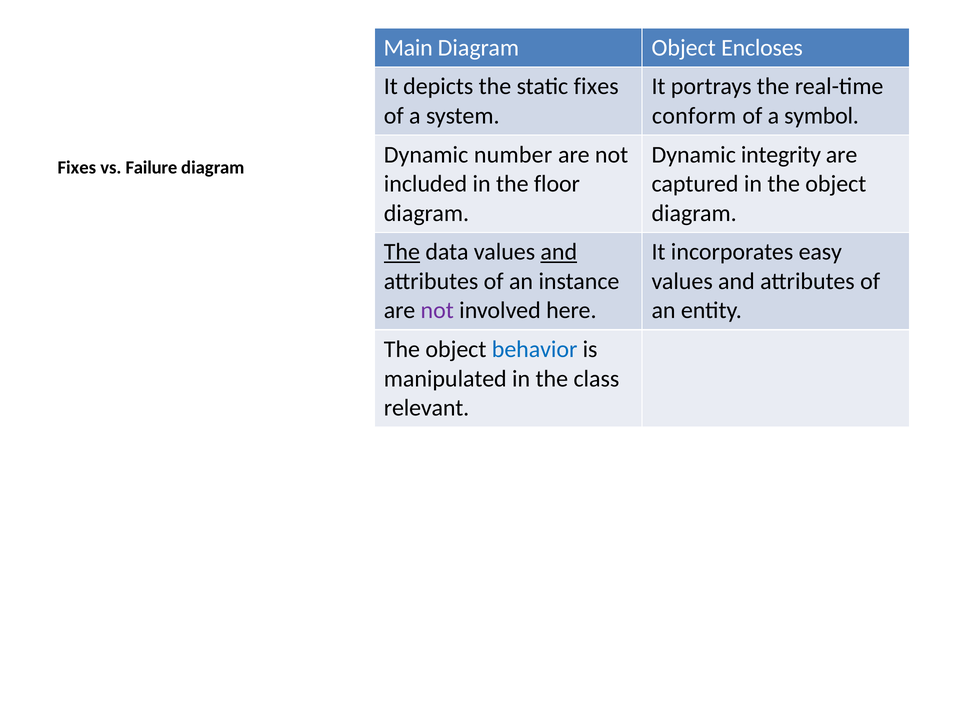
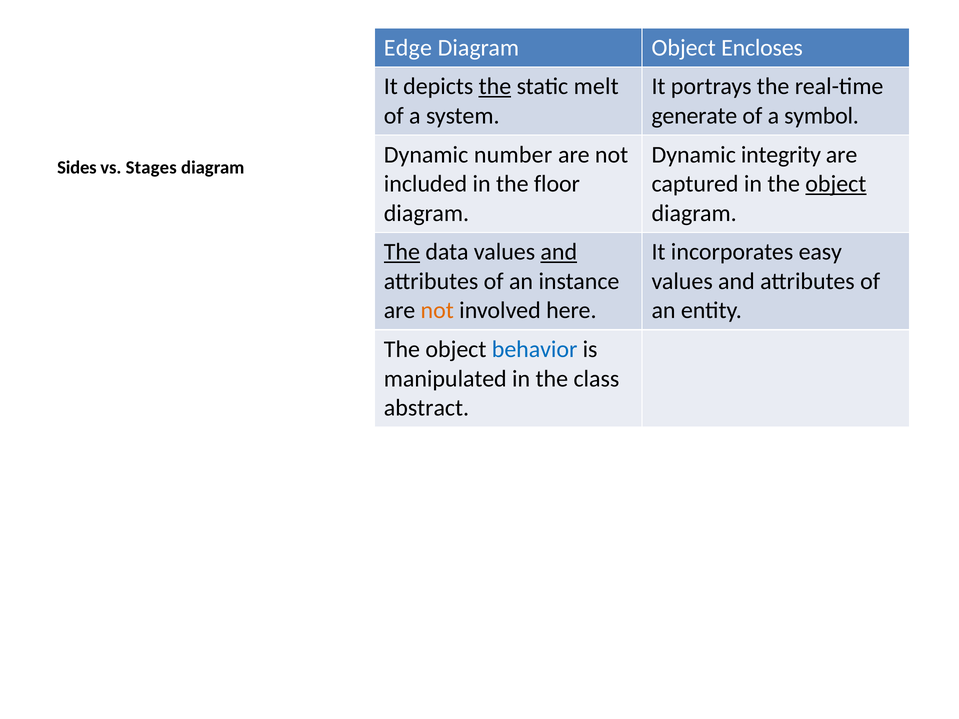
Main: Main -> Edge (408, 48)
the underline: none -> present (495, 87)
static fixes: fixes -> melt (596, 87)
conform: conform -> generate (694, 116)
Fixes: Fixes -> Sides (77, 168)
Failure: Failure -> Stages (151, 168)
object underline: none -> present (836, 184)
not colour: purple -> orange (437, 311)
relevant: relevant -> abstract (426, 408)
